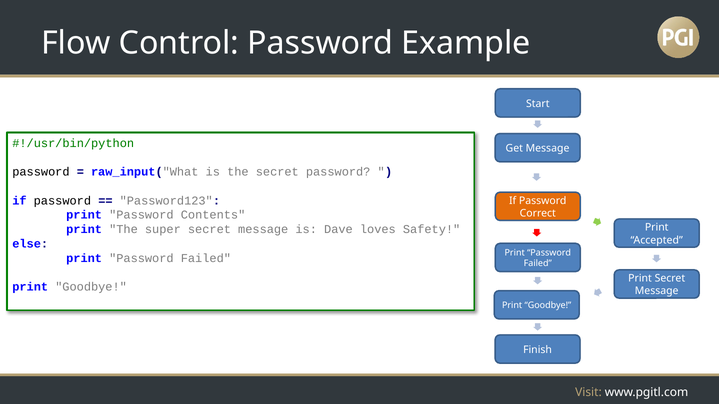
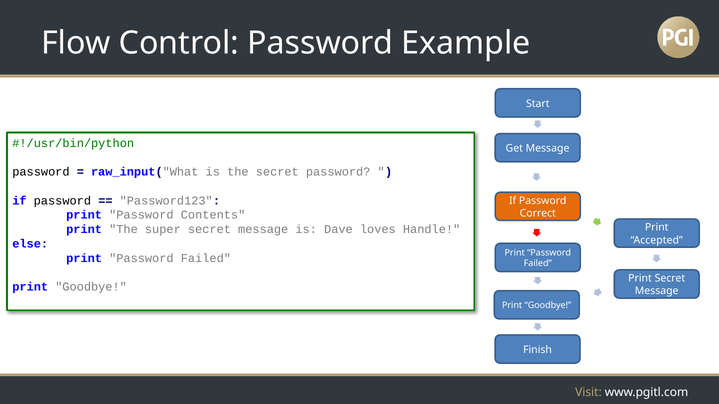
Safety: Safety -> Handle (432, 230)
